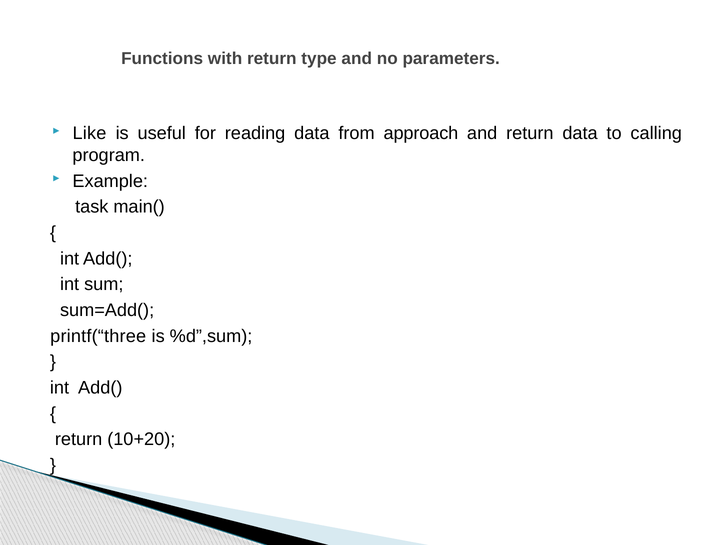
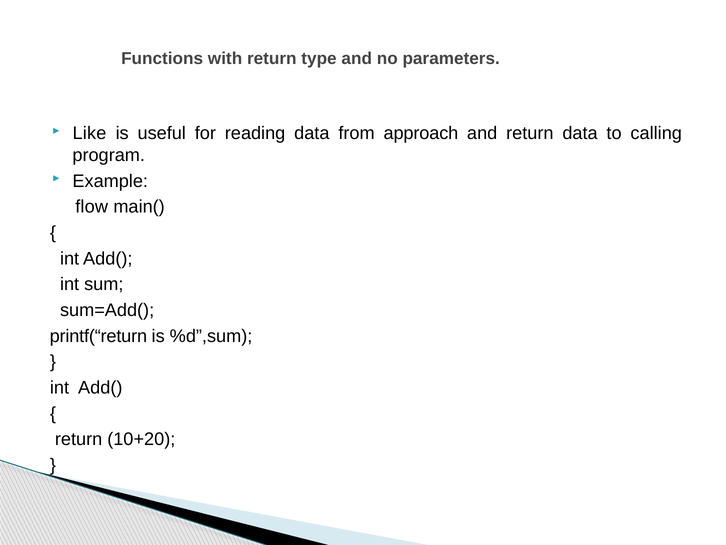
task: task -> flow (92, 207)
printf(“three: printf(“three -> printf(“return (98, 336)
